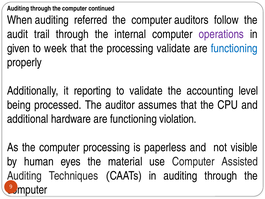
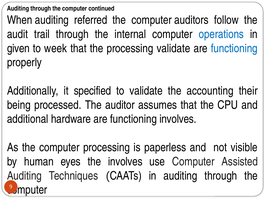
operations colour: purple -> blue (221, 34)
reporting: reporting -> specified (92, 91)
level: level -> their (248, 91)
functioning violation: violation -> involves (178, 119)
the material: material -> involves (125, 161)
